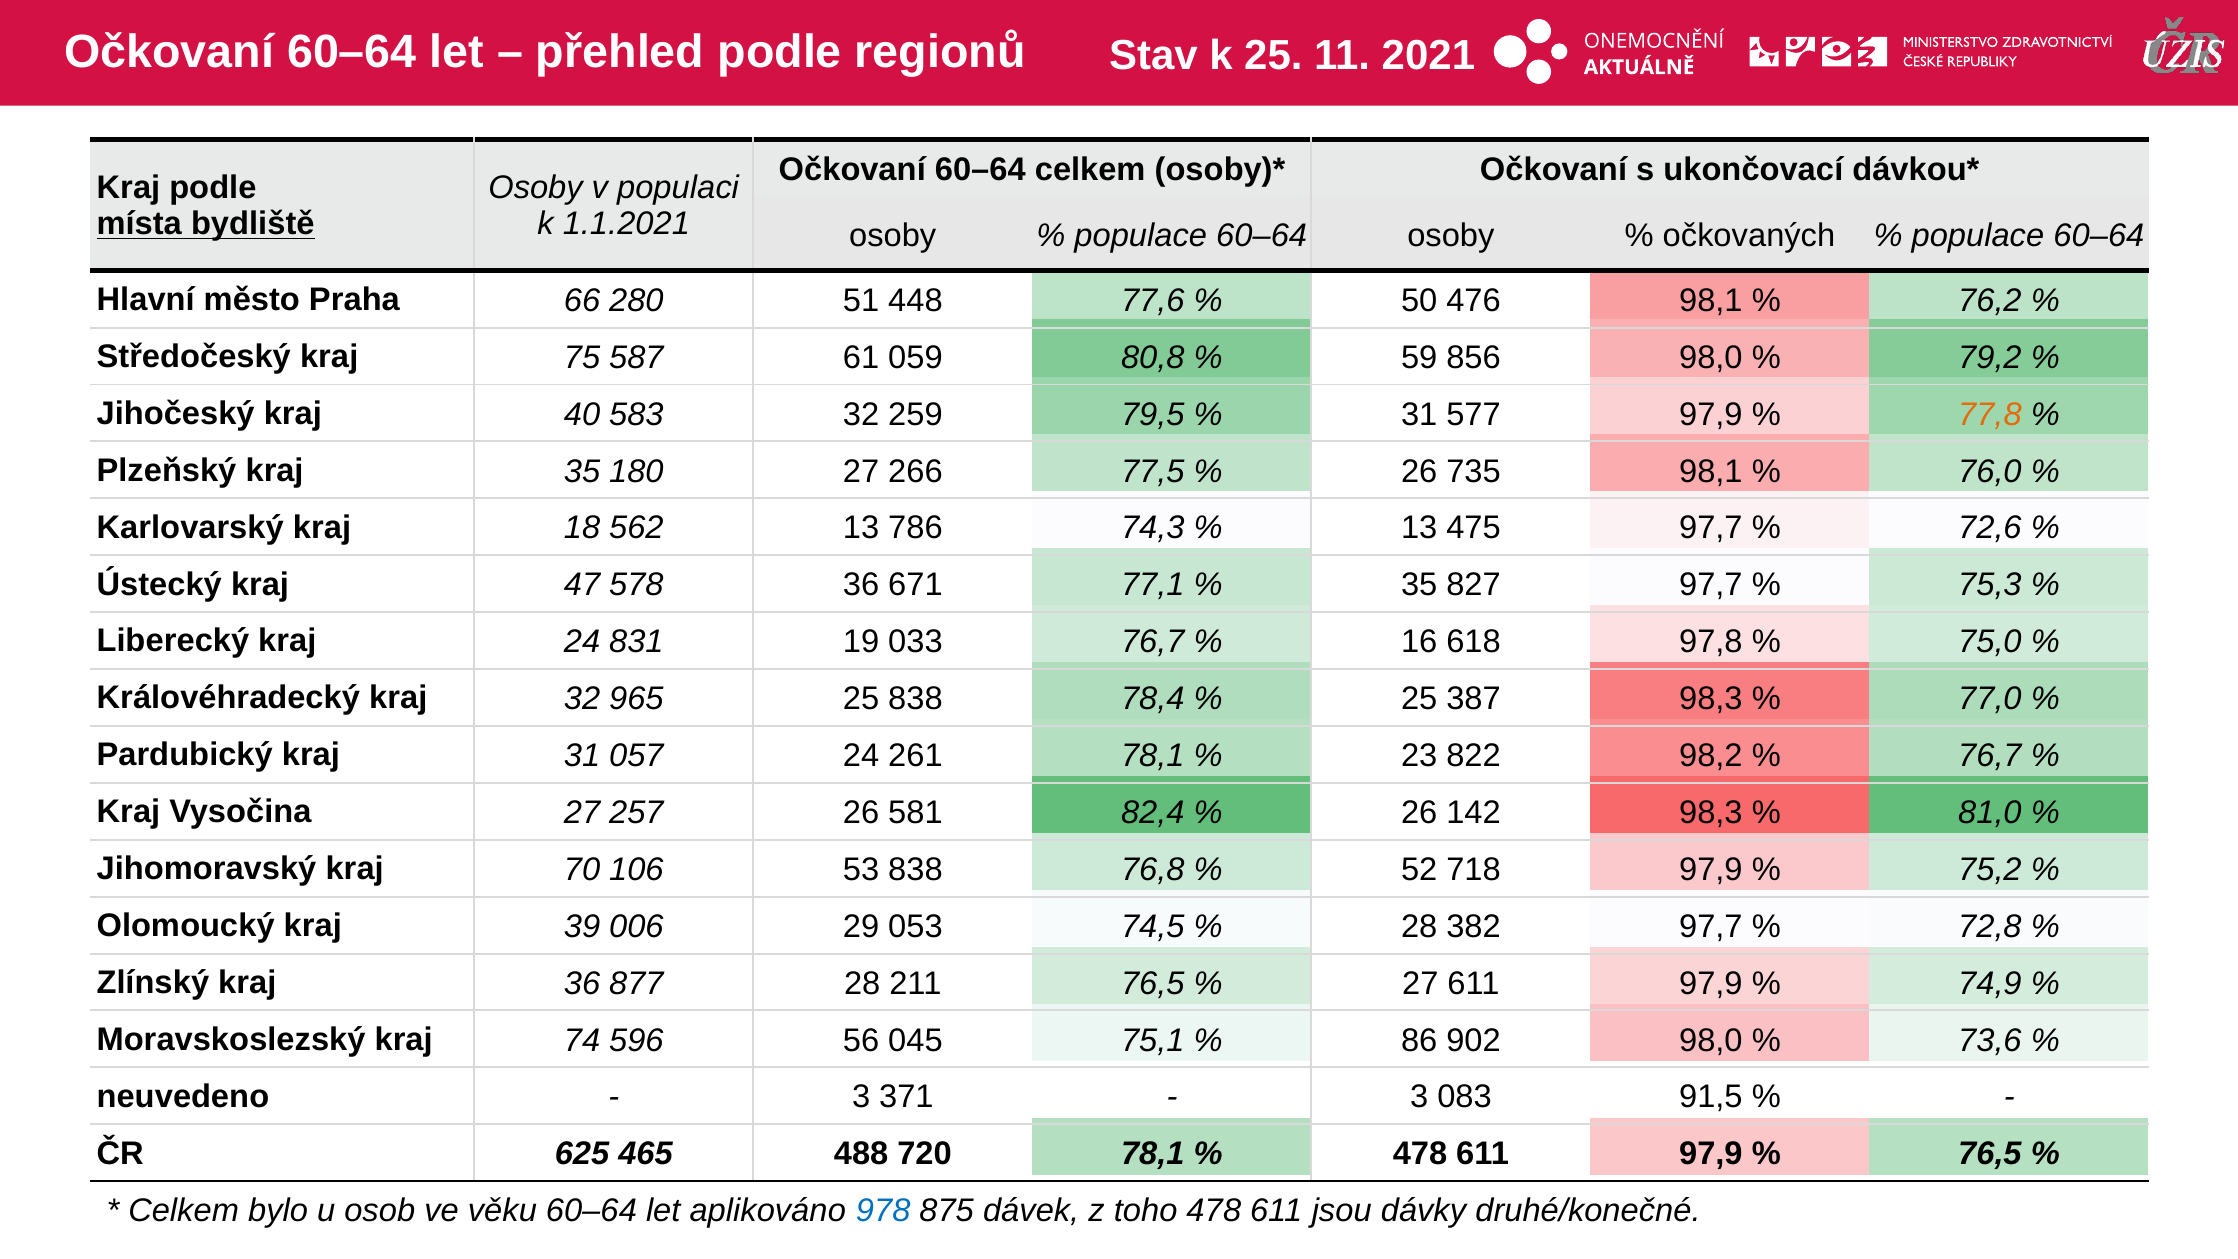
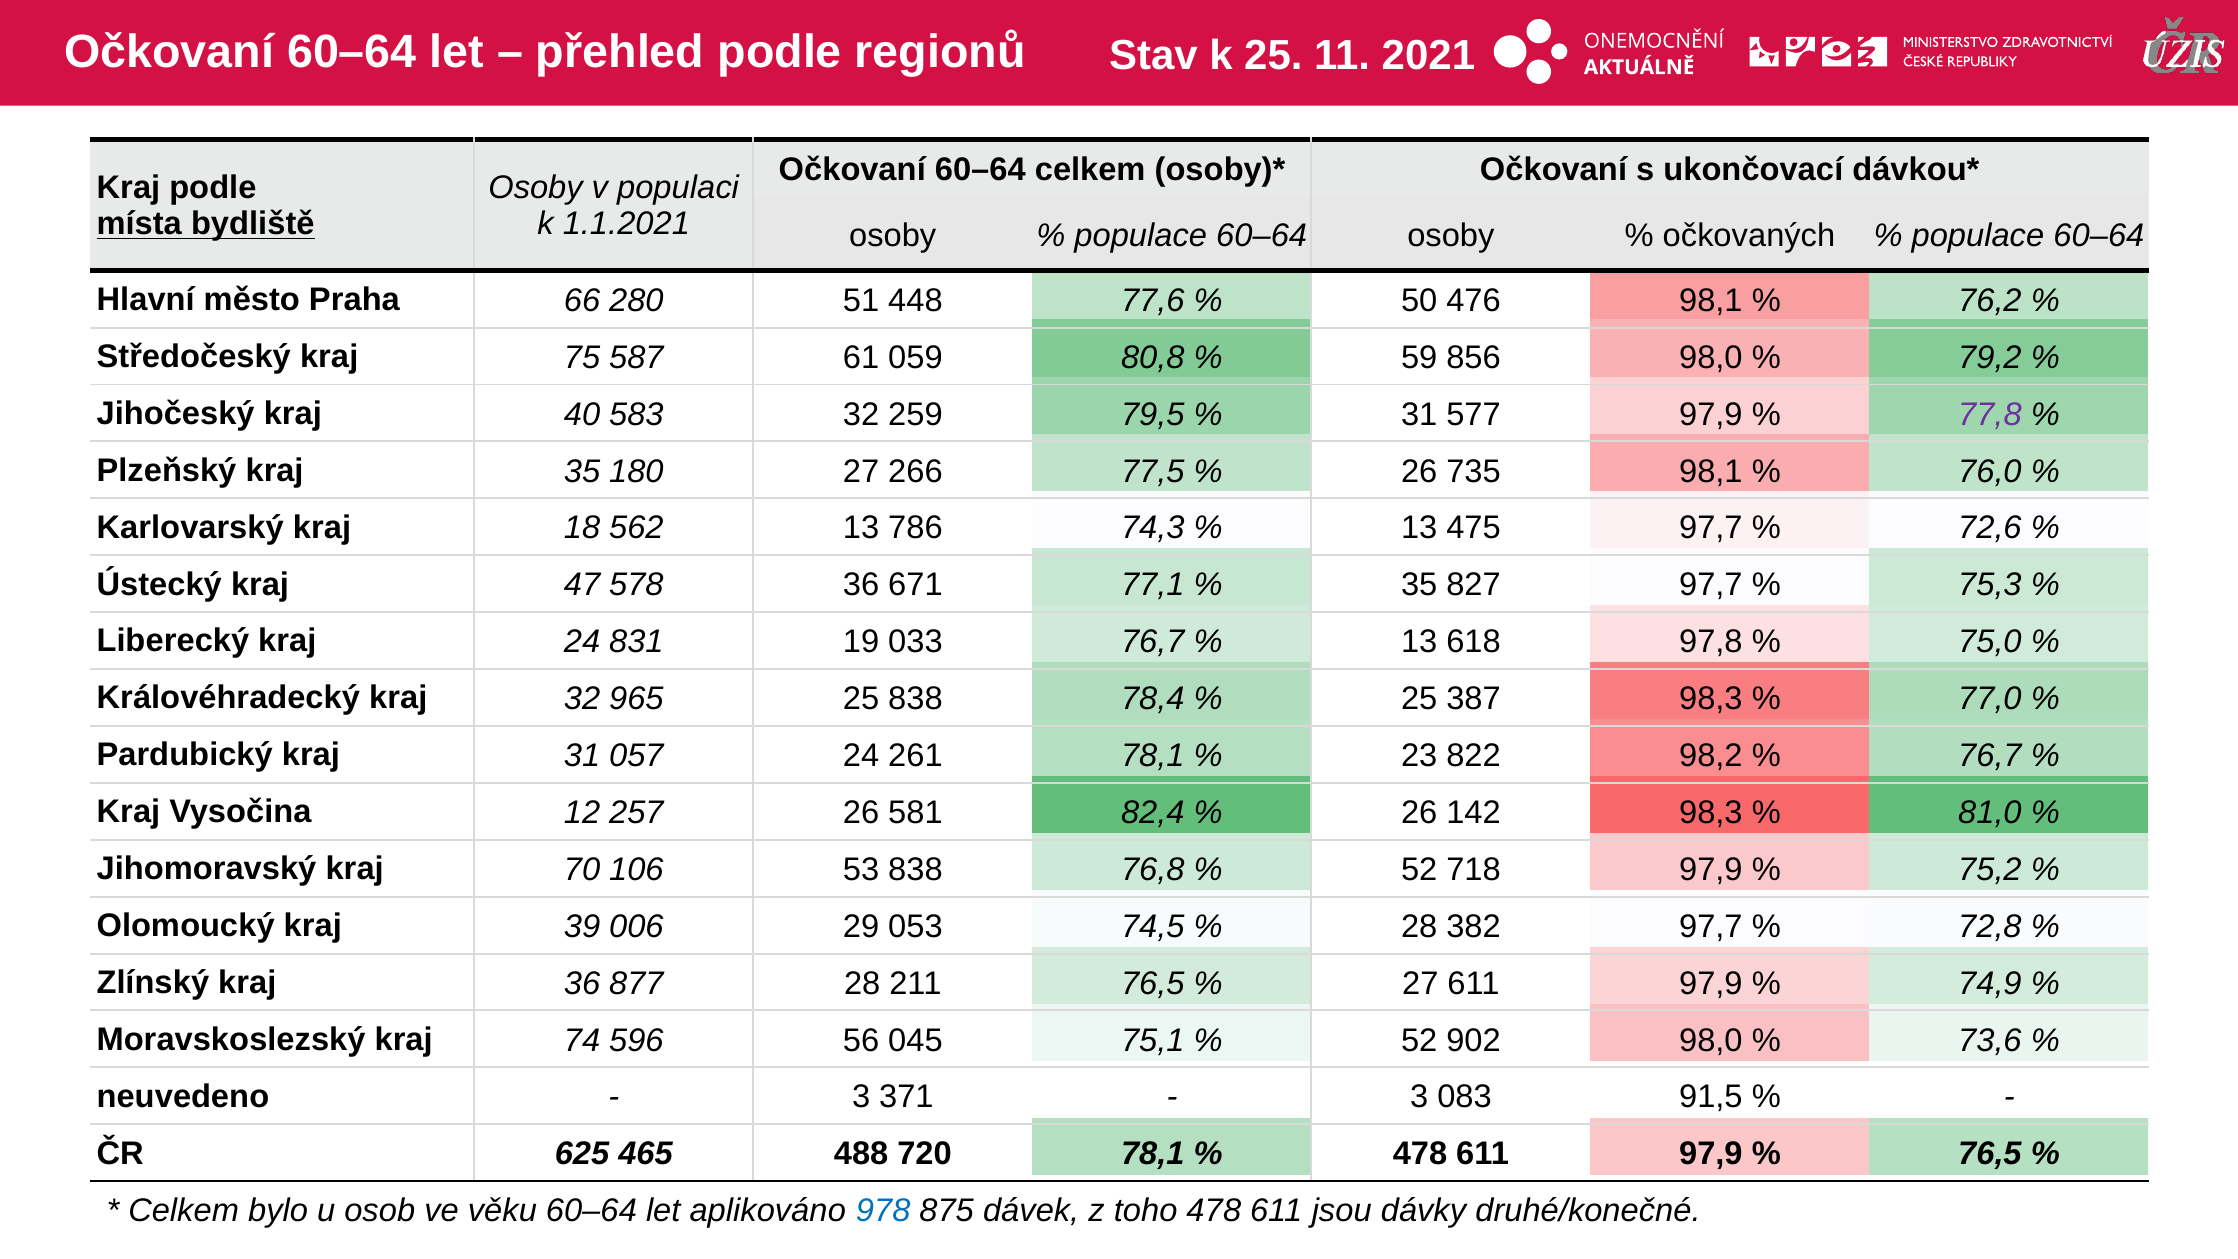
77,8 colour: orange -> purple (1990, 414)
16: 16 -> 13 (1419, 642)
Vysočina 27: 27 -> 12 (582, 813)
86: 86 -> 52 (1419, 1040)
